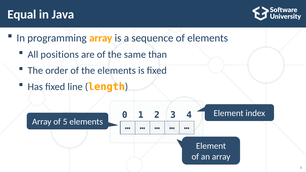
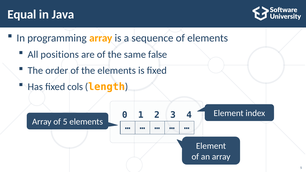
than: than -> false (158, 55)
line: line -> cols (75, 87)
